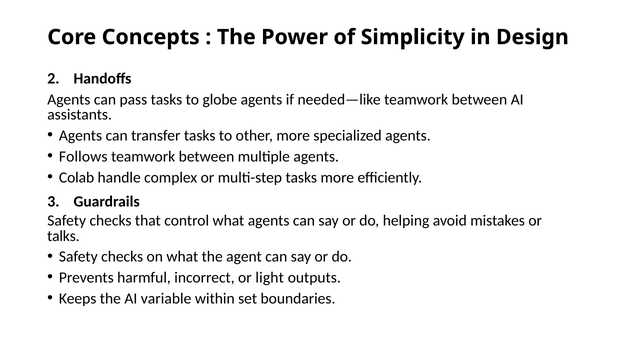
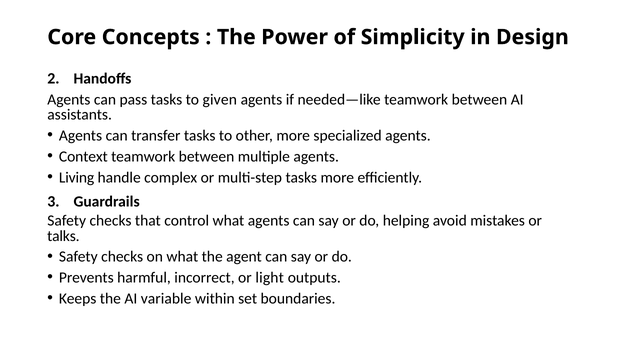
globe: globe -> given (220, 100)
Follows: Follows -> Context (83, 157)
Colab: Colab -> Living (77, 178)
